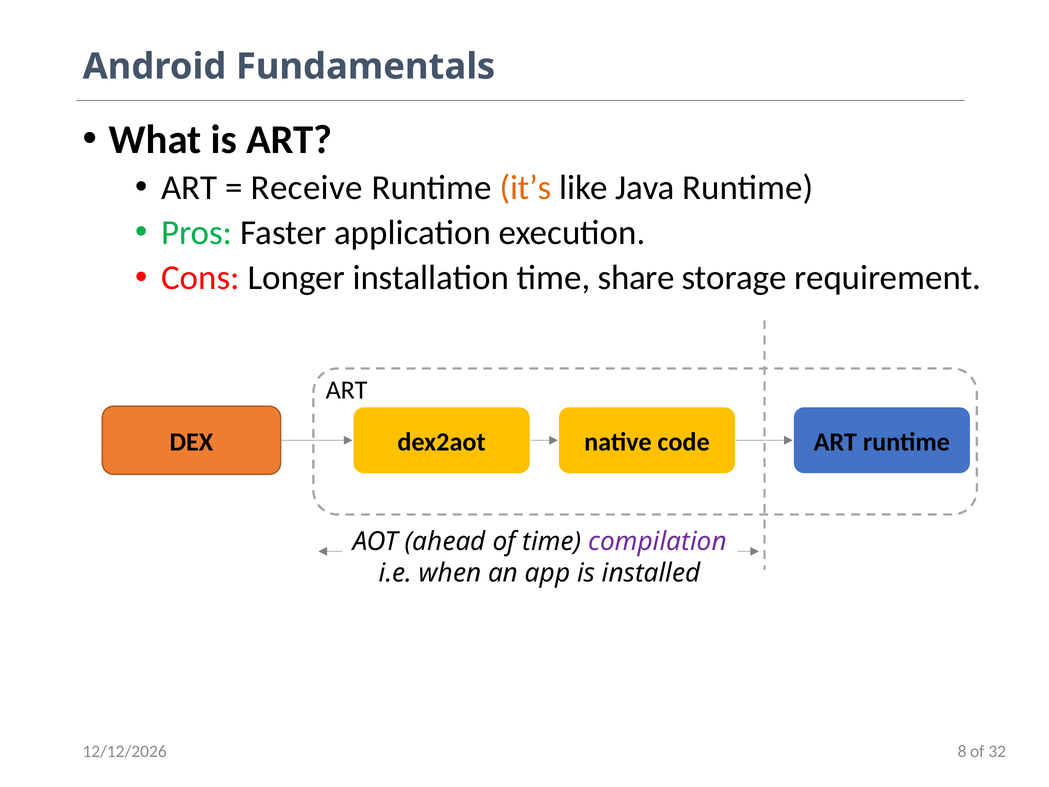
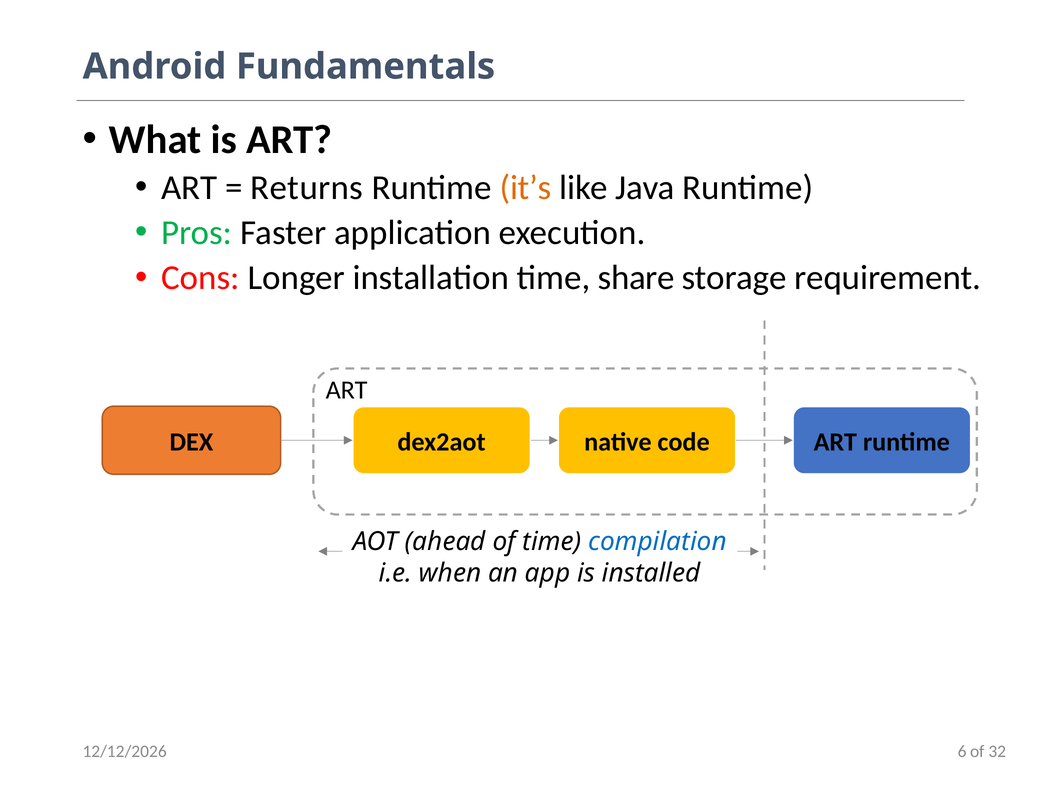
Receive: Receive -> Returns (307, 188)
compilation colour: purple -> blue (657, 541)
8: 8 -> 6 (962, 751)
